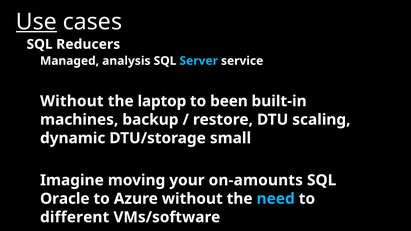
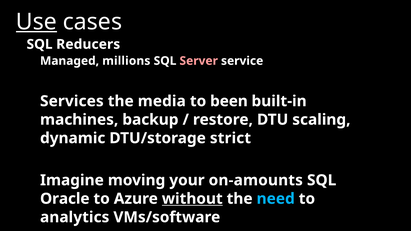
analysis: analysis -> millions (126, 61)
Server colour: light blue -> pink (199, 61)
Without: Without -> Services (72, 101)
laptop: laptop -> media (162, 101)
small: small -> strict (230, 138)
without underline: none -> present (192, 199)
different: different -> analytics (75, 217)
